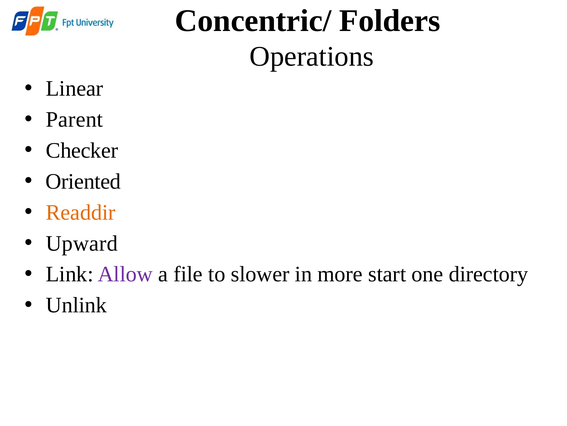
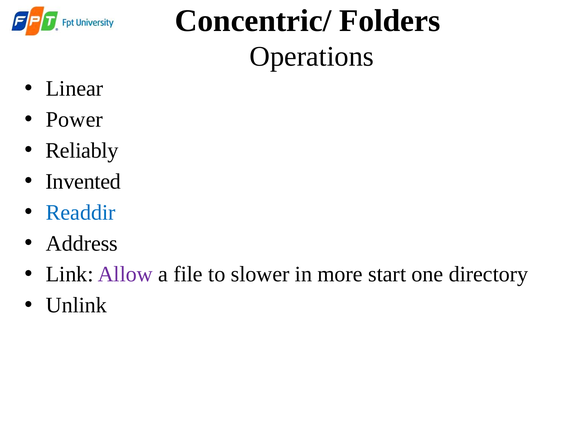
Parent: Parent -> Power (74, 119)
Checker: Checker -> Reliably (82, 150)
Oriented: Oriented -> Invented (83, 181)
Readdir colour: orange -> blue (81, 212)
Upward: Upward -> Address (82, 243)
